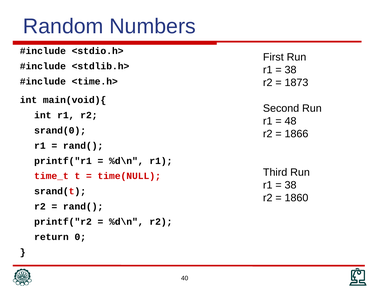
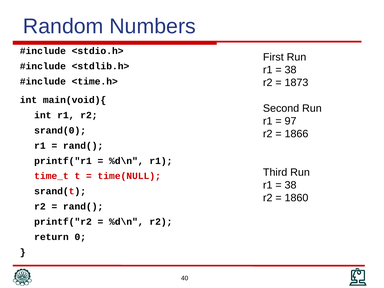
48: 48 -> 97 (291, 121)
